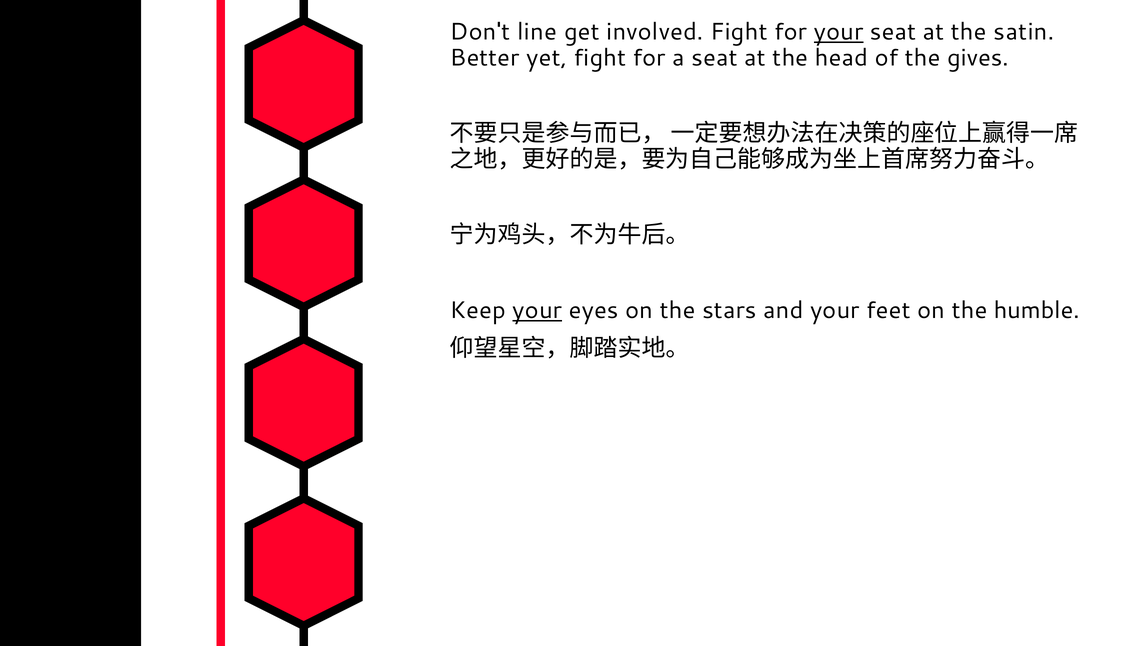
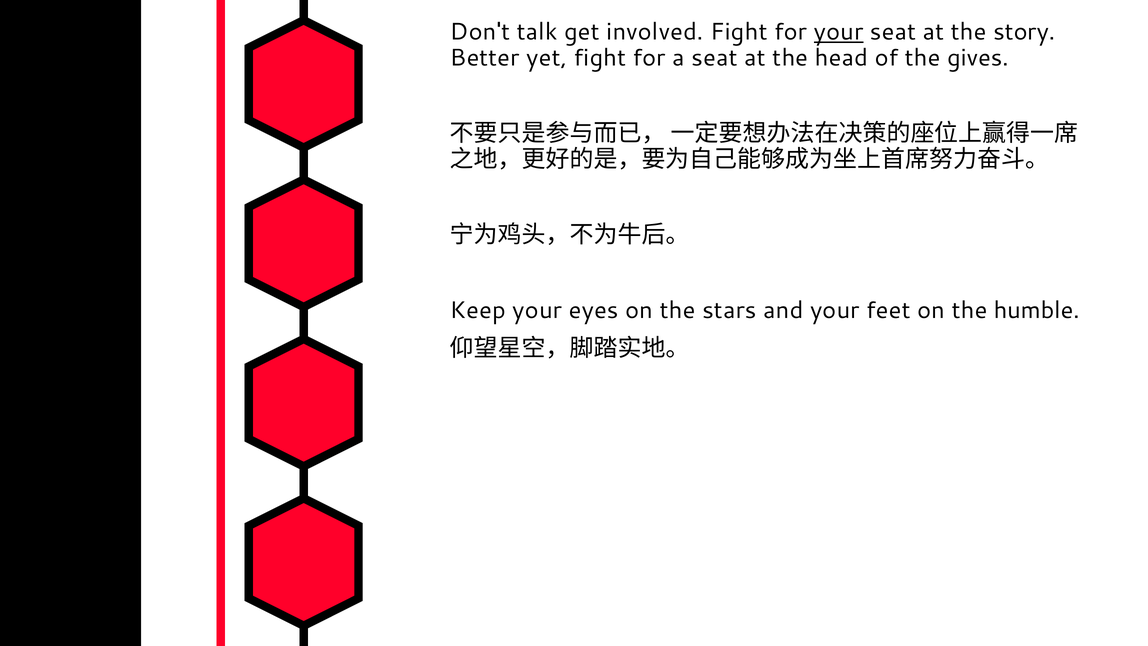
line: line -> talk (537, 32)
satin: satin -> story (1024, 32)
your underline: present -> none (537, 310)
